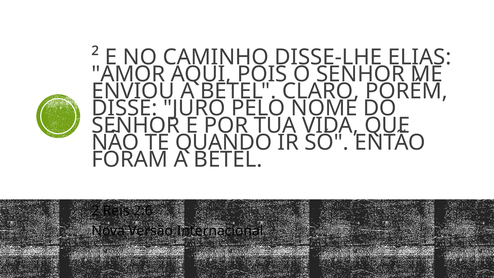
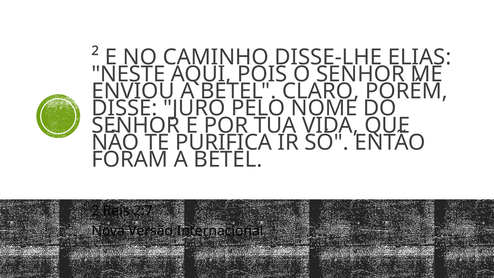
AMOR: AMOR -> NESTE (128, 74)
QUANDO: QUANDO -> PURIFICA (224, 142)
2:6: 2:6 -> 2:7 (143, 211)
